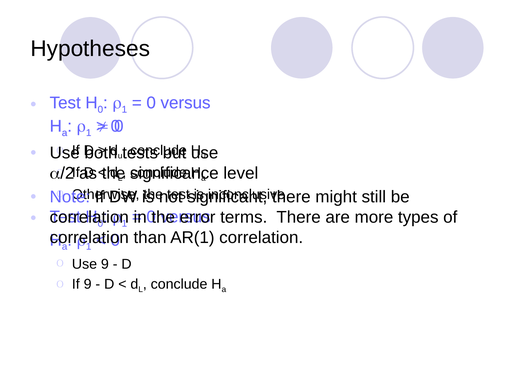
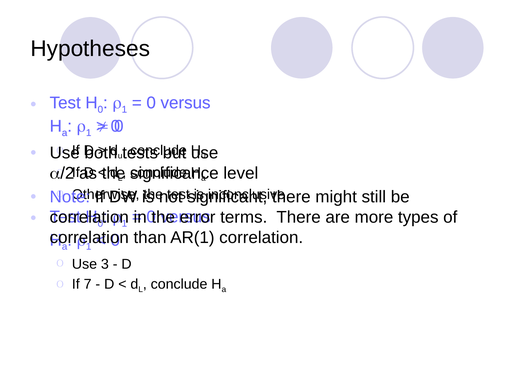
Use 9: 9 -> 3 (105, 264)
If 9: 9 -> 7 (88, 284)
